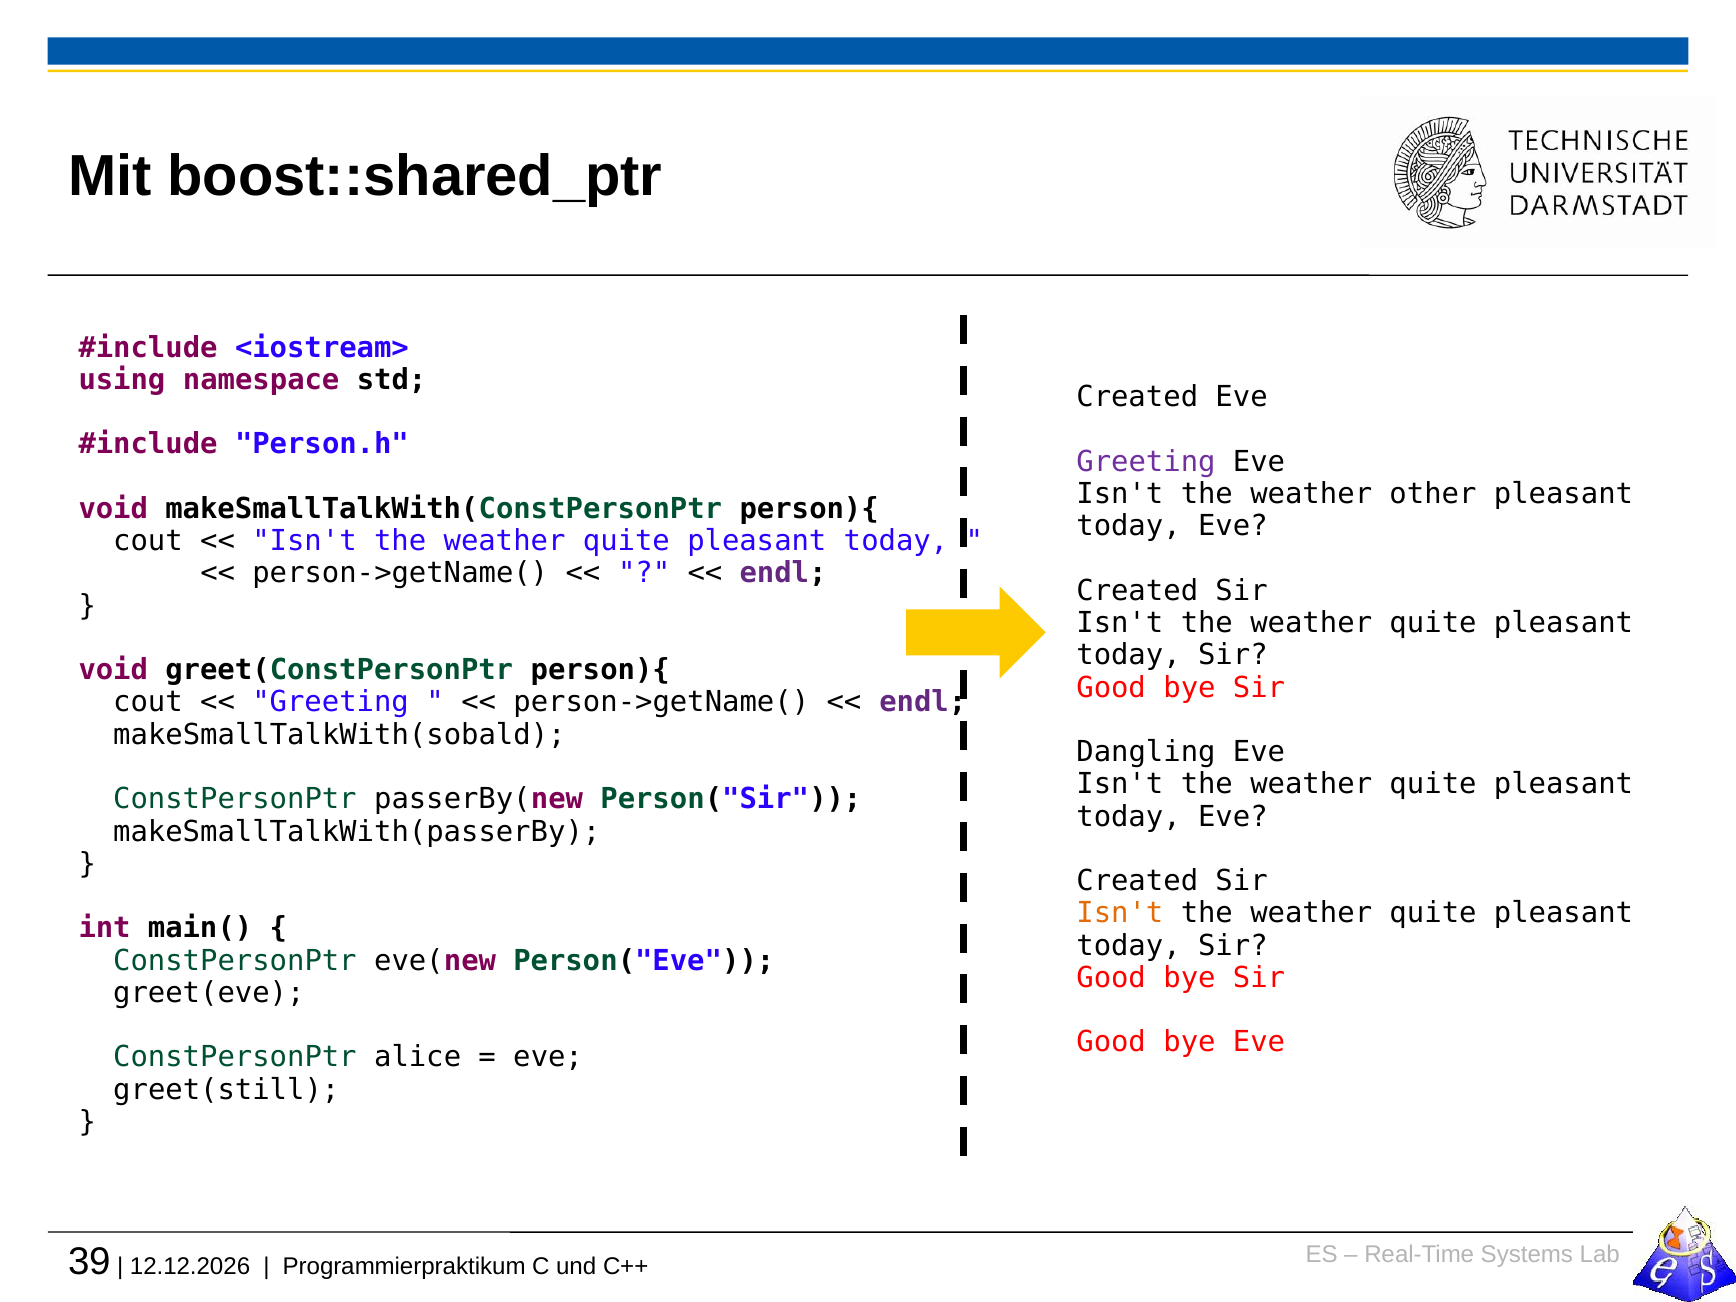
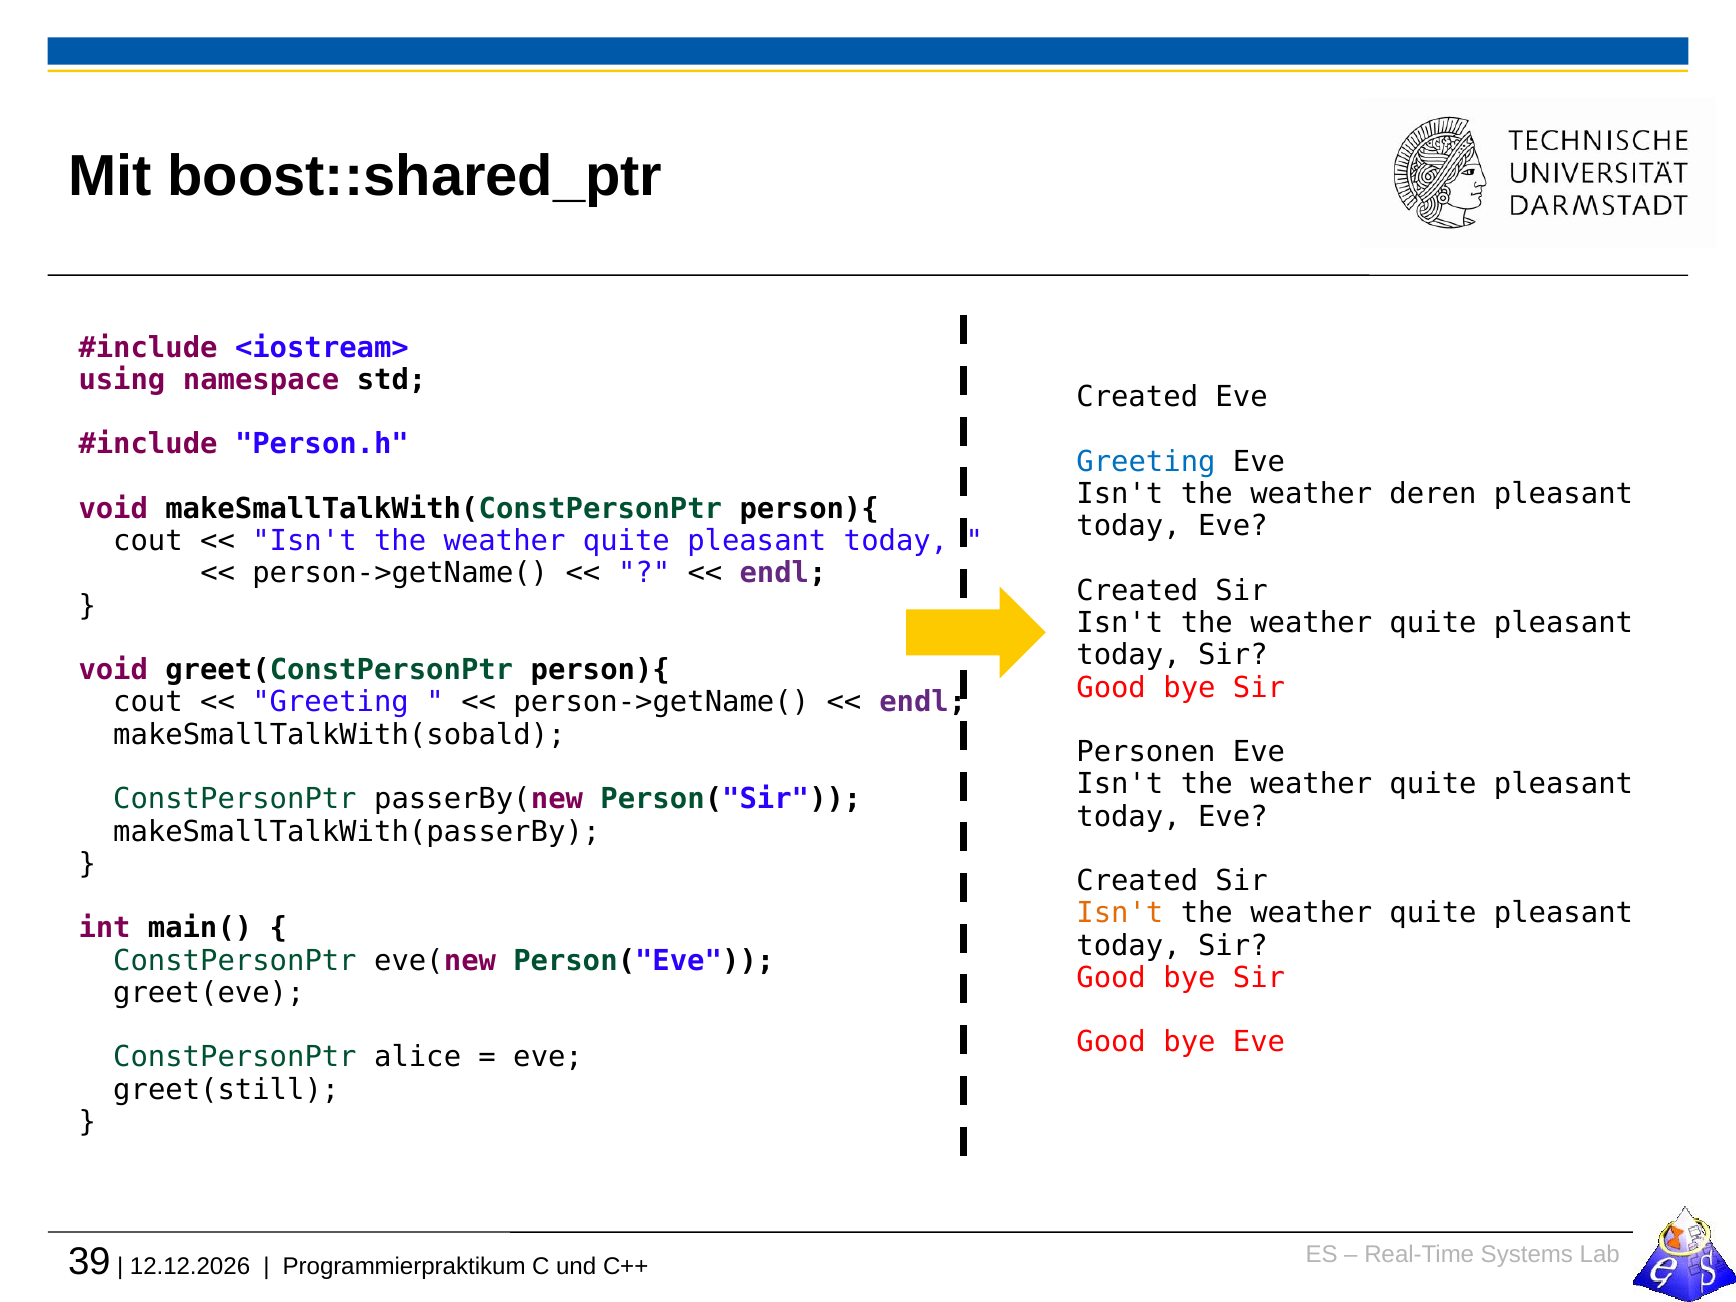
Greeting colour: purple -> blue (1146, 462)
other: other -> deren (1433, 494)
Dangling: Dangling -> Personen (1146, 752)
